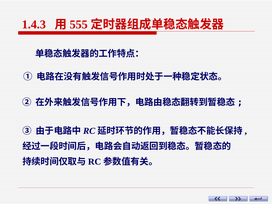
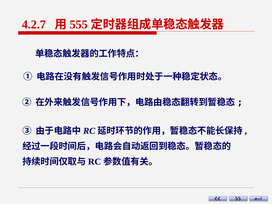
1.4.3: 1.4.3 -> 4.2.7 (34, 24)
